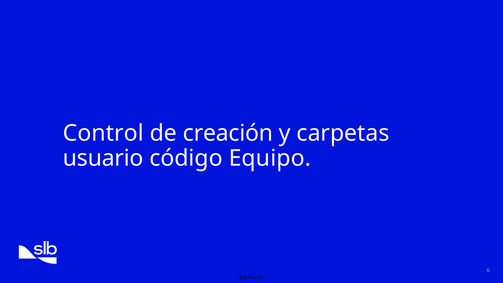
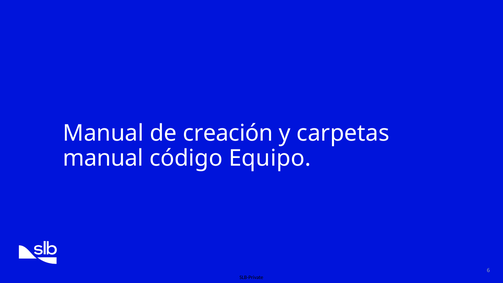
Control: Control -> Manual (103, 133)
usuario: usuario -> manual (103, 158)
